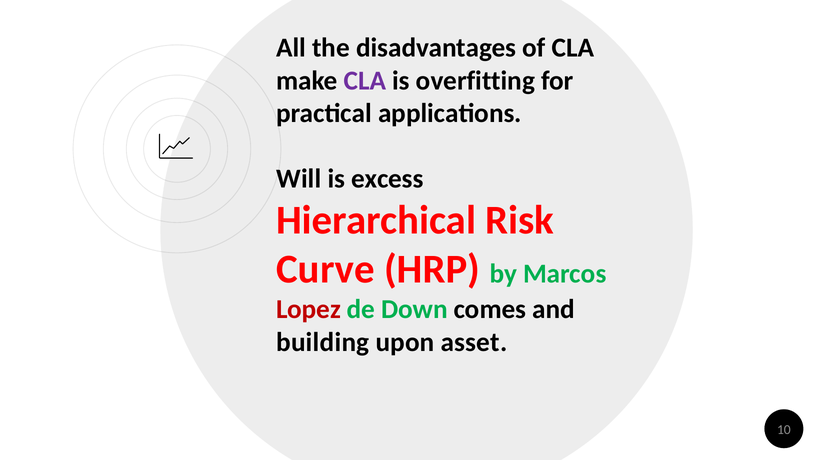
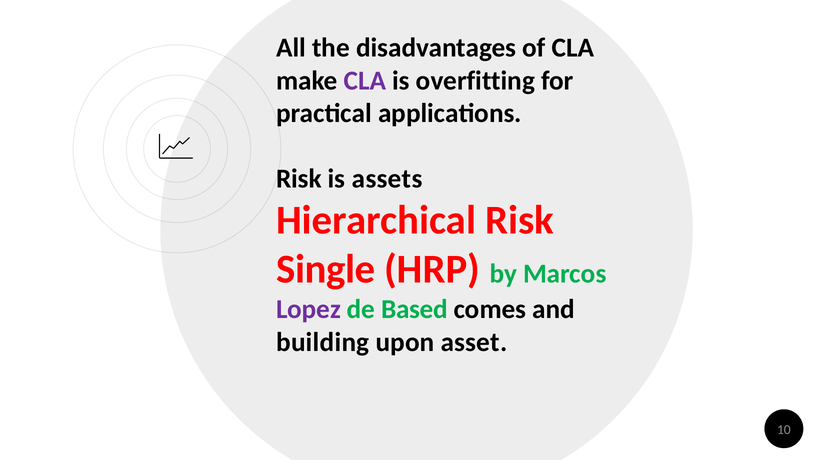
Will: Will -> Risk (299, 179)
excess: excess -> assets (387, 179)
Curve: Curve -> Single (326, 269)
Lopez colour: red -> purple (308, 309)
Down: Down -> Based (415, 309)
